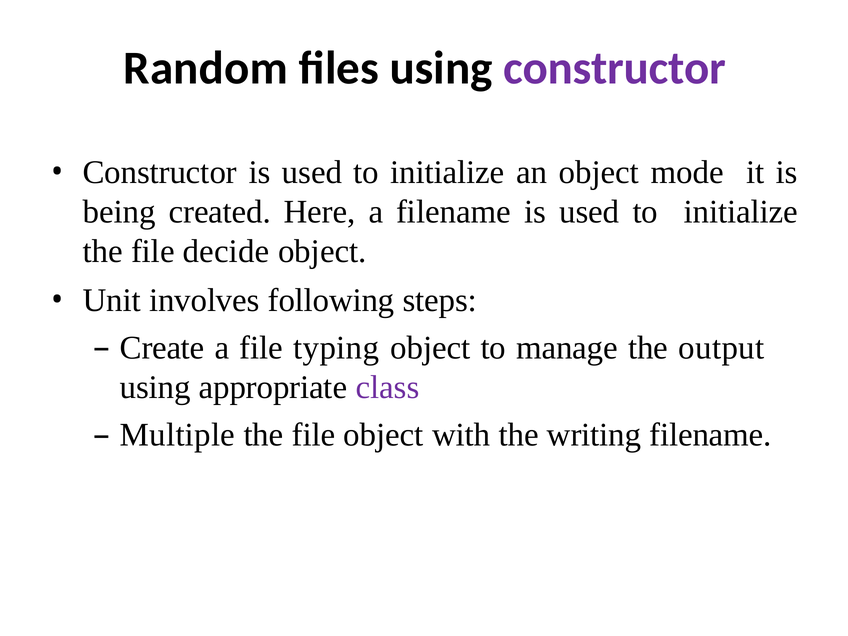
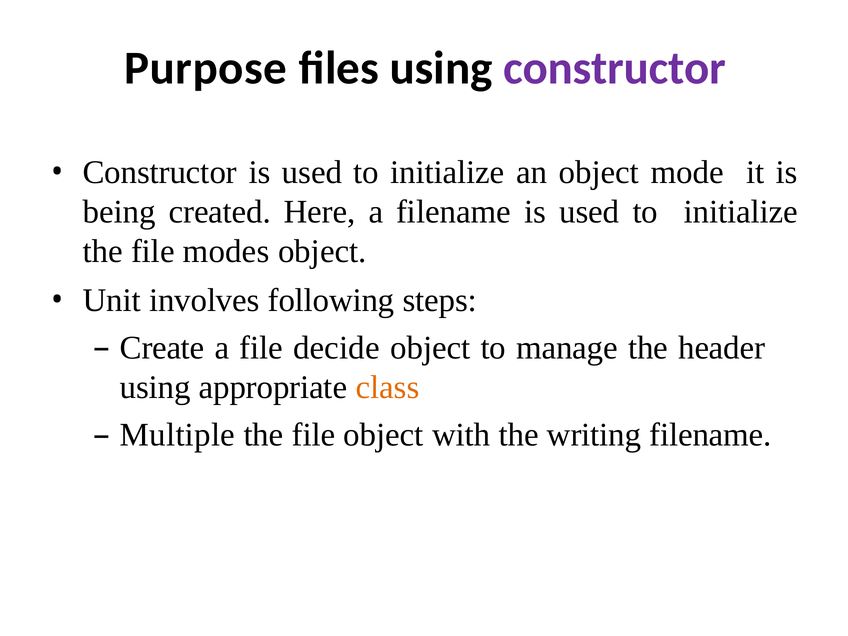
Random: Random -> Purpose (206, 68)
decide: decide -> modes (226, 252)
typing: typing -> decide (336, 348)
output: output -> header (722, 348)
class colour: purple -> orange (387, 388)
